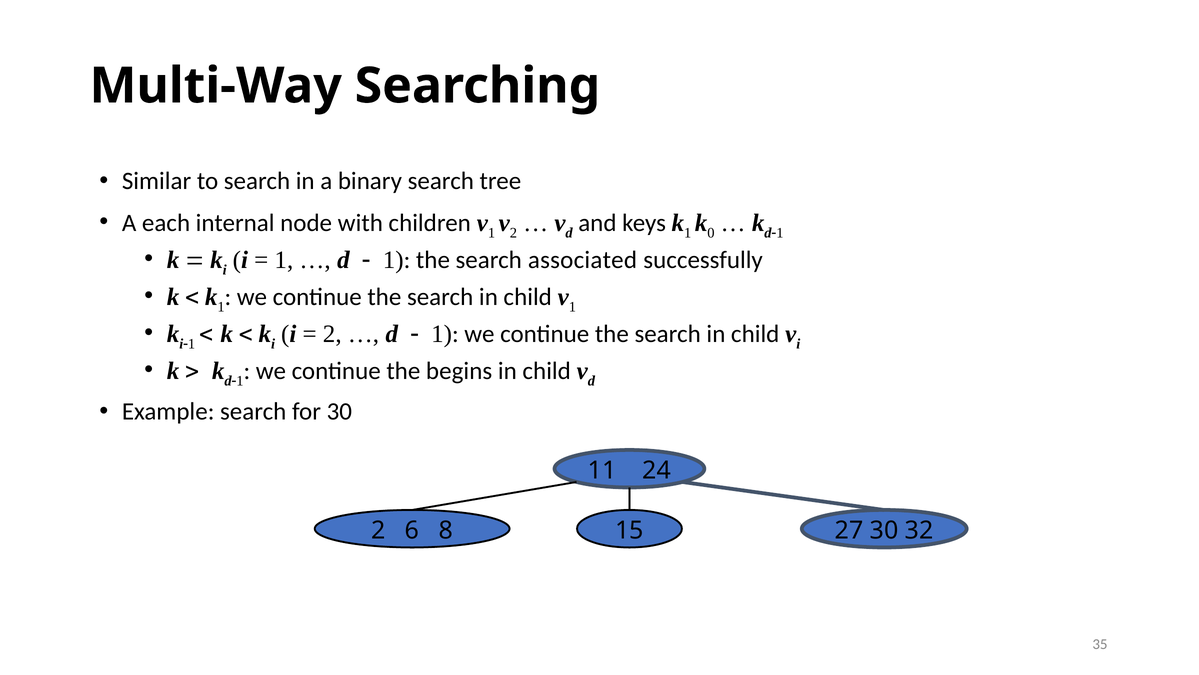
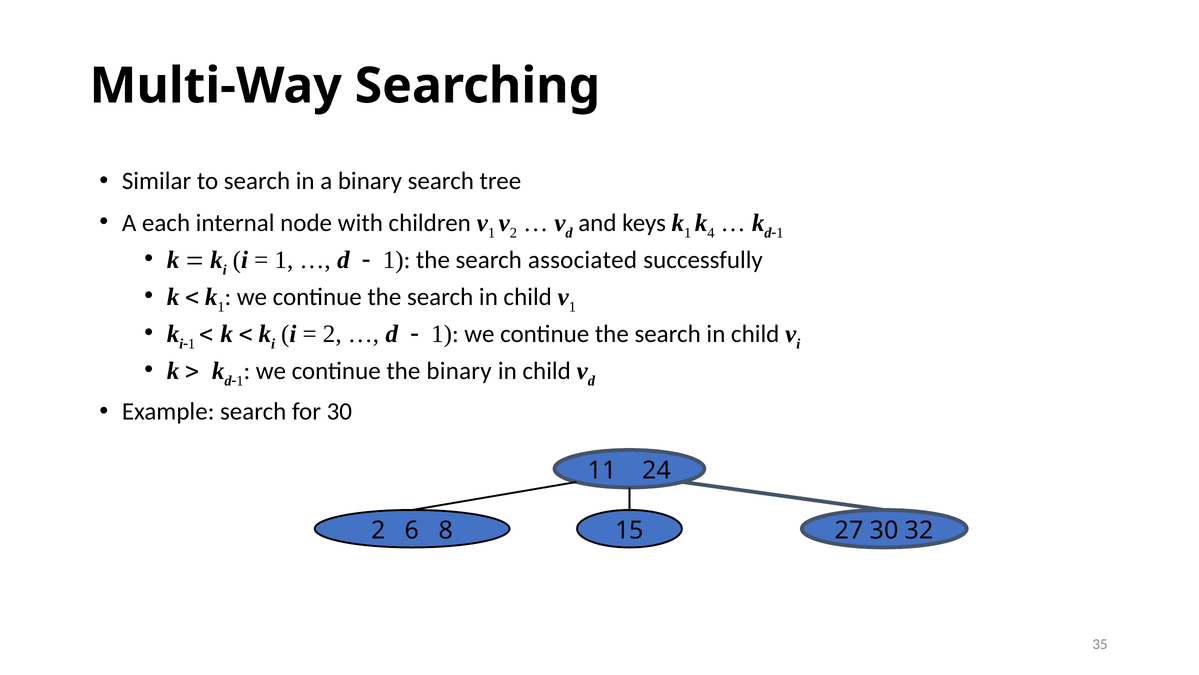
0: 0 -> 4 (711, 233)
the begins: begins -> binary (459, 371)
